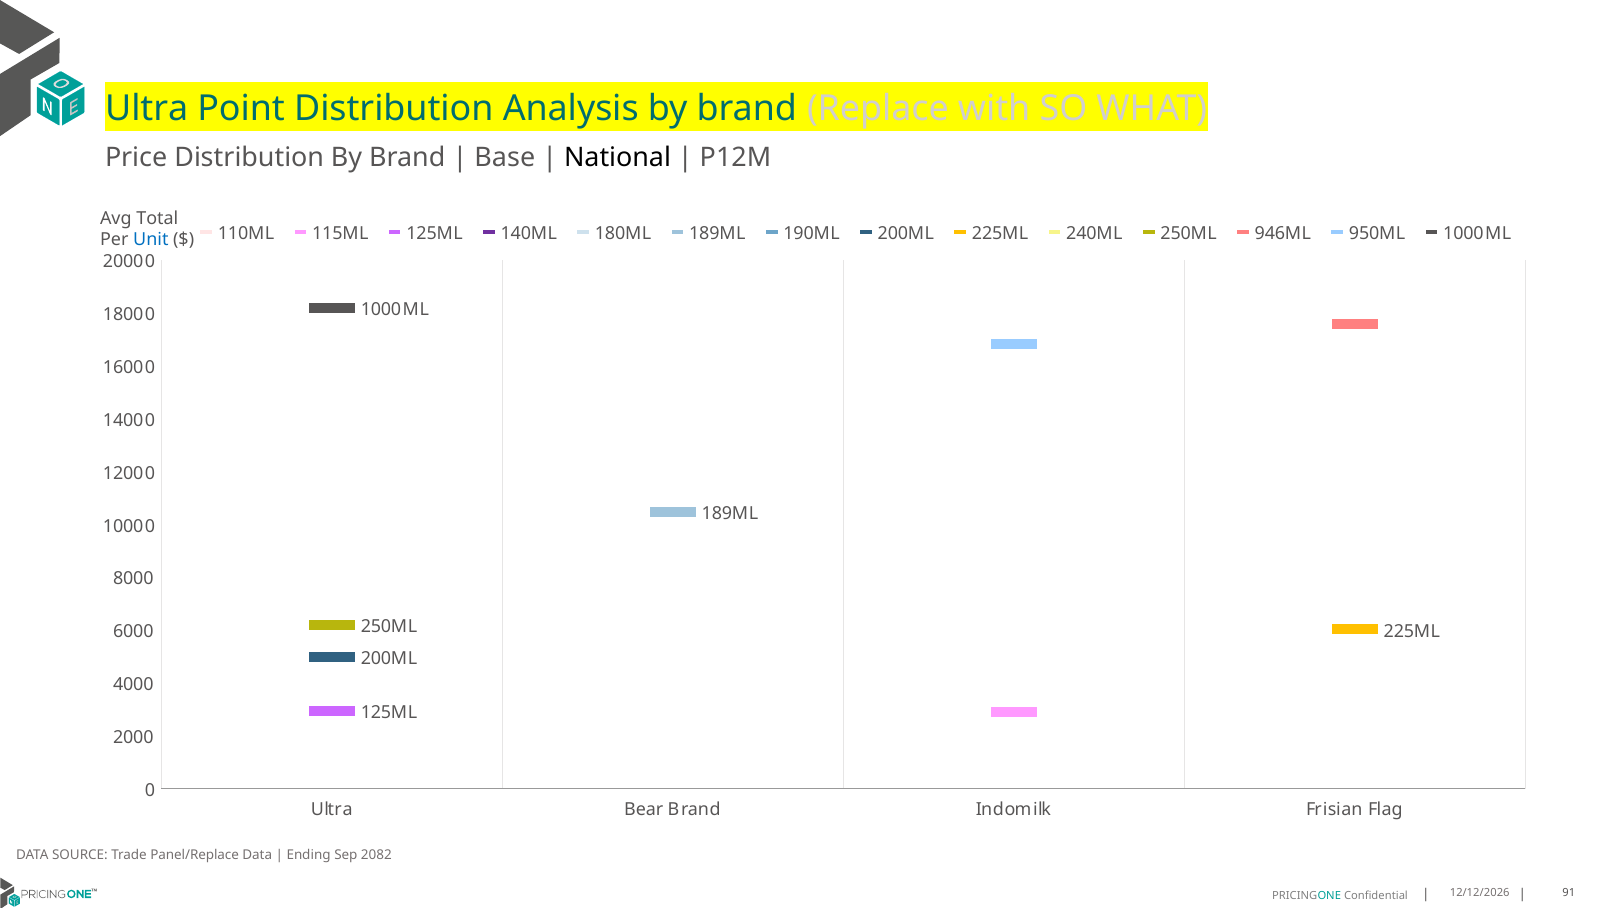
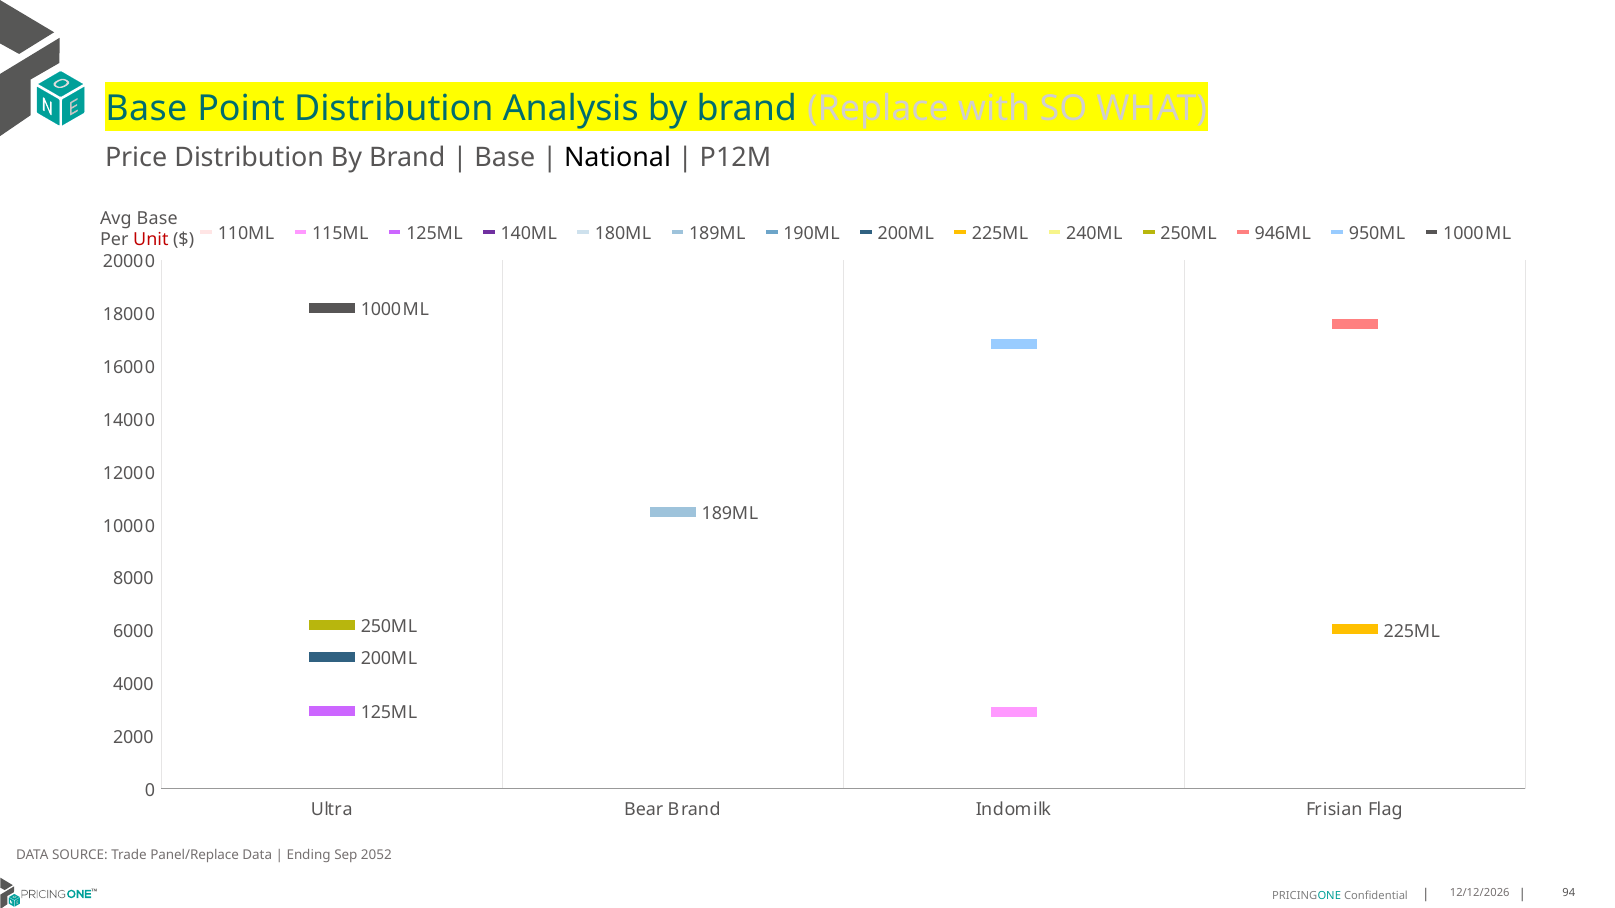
Ultra: Ultra -> Base (146, 109)
Avg Total: Total -> Base (157, 218)
Unit colour: blue -> red (151, 240)
2082: 2082 -> 2052 (376, 856)
91: 91 -> 94 (1569, 893)
